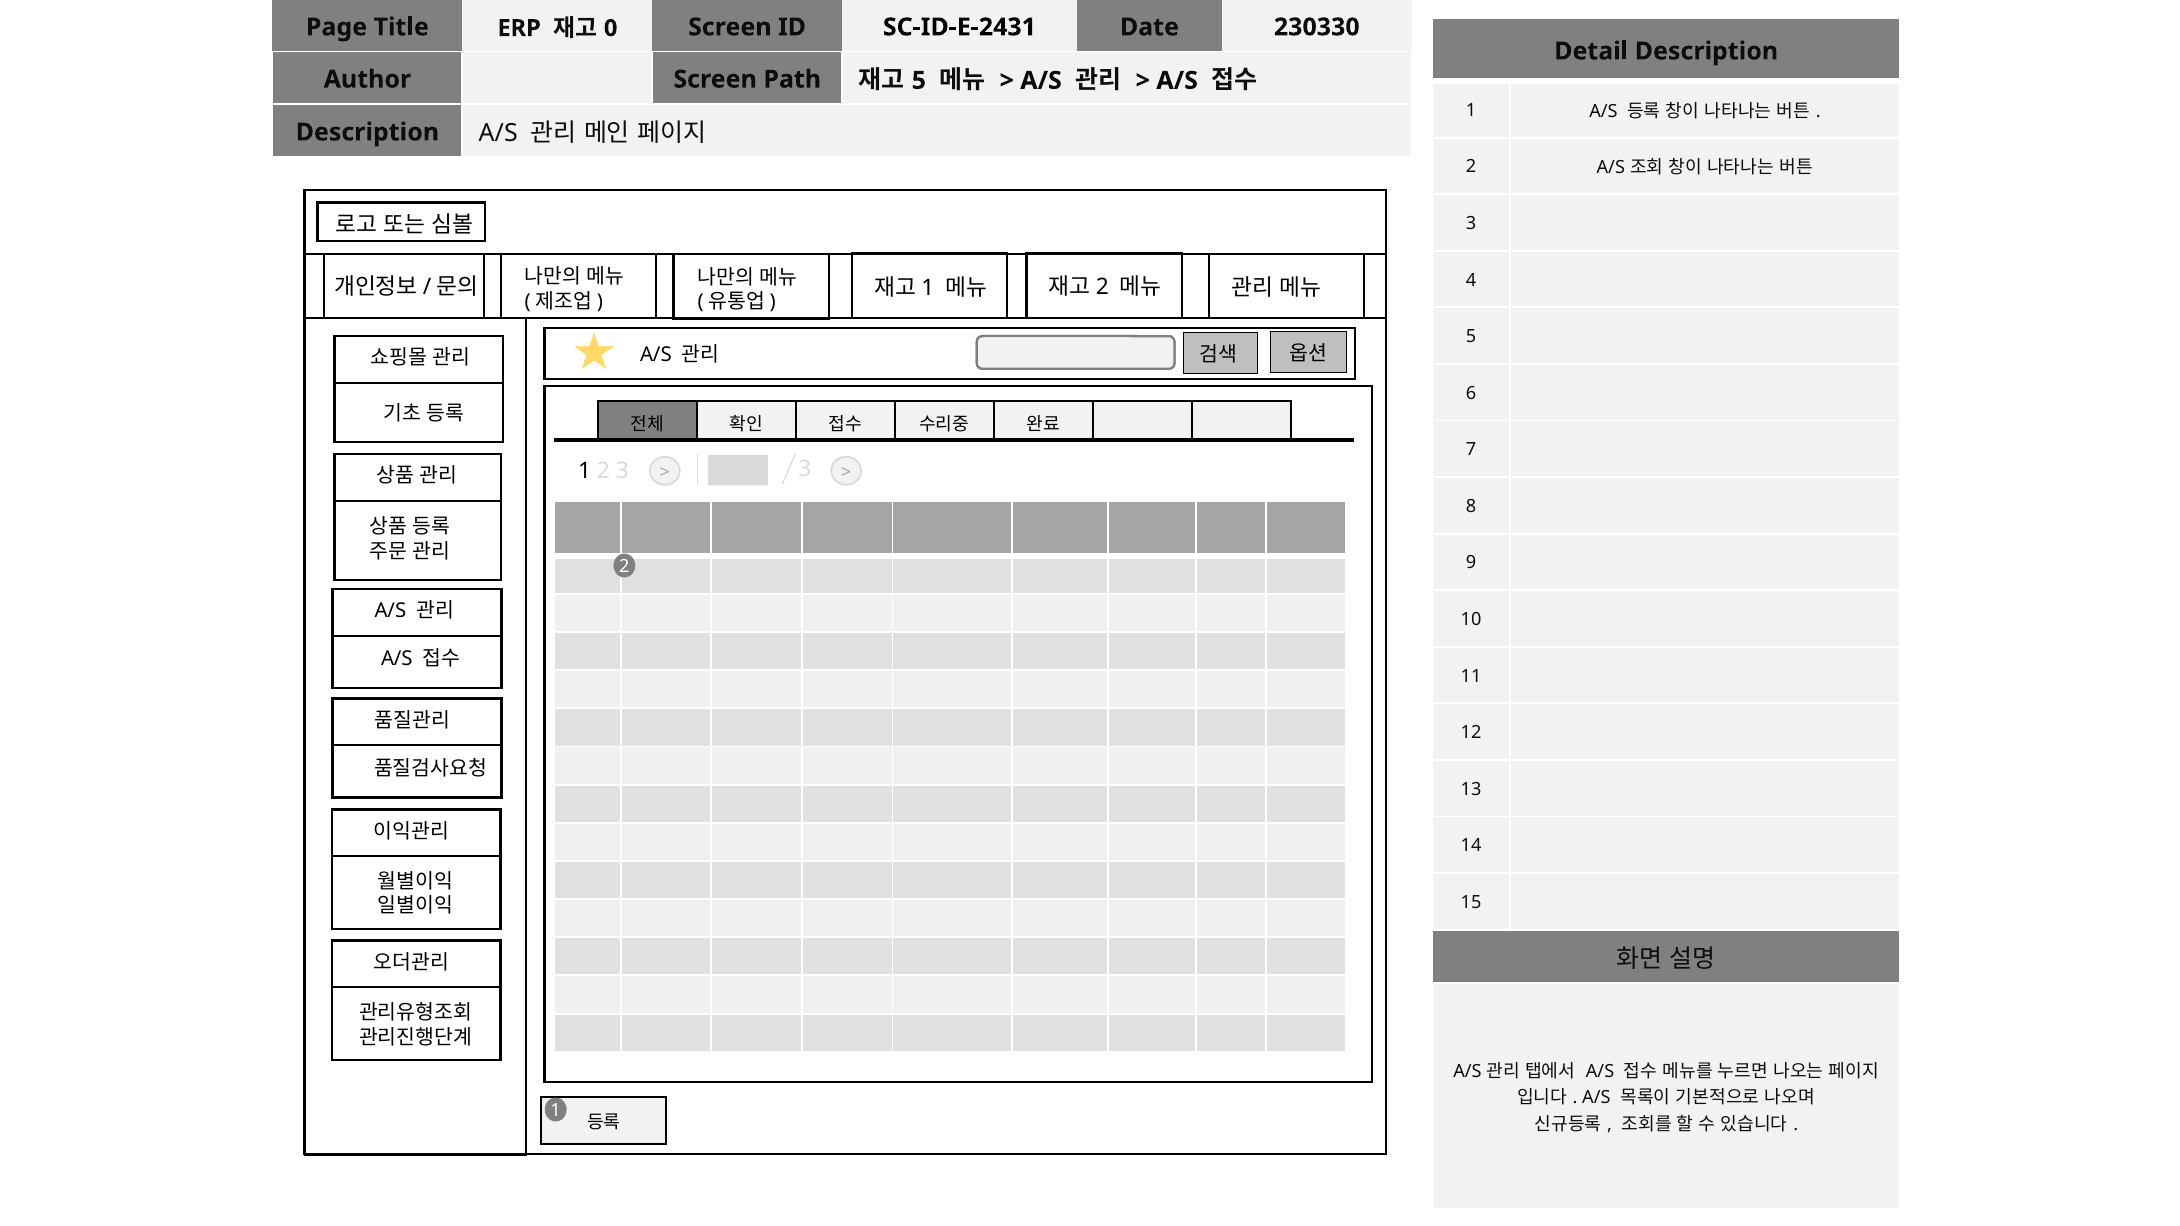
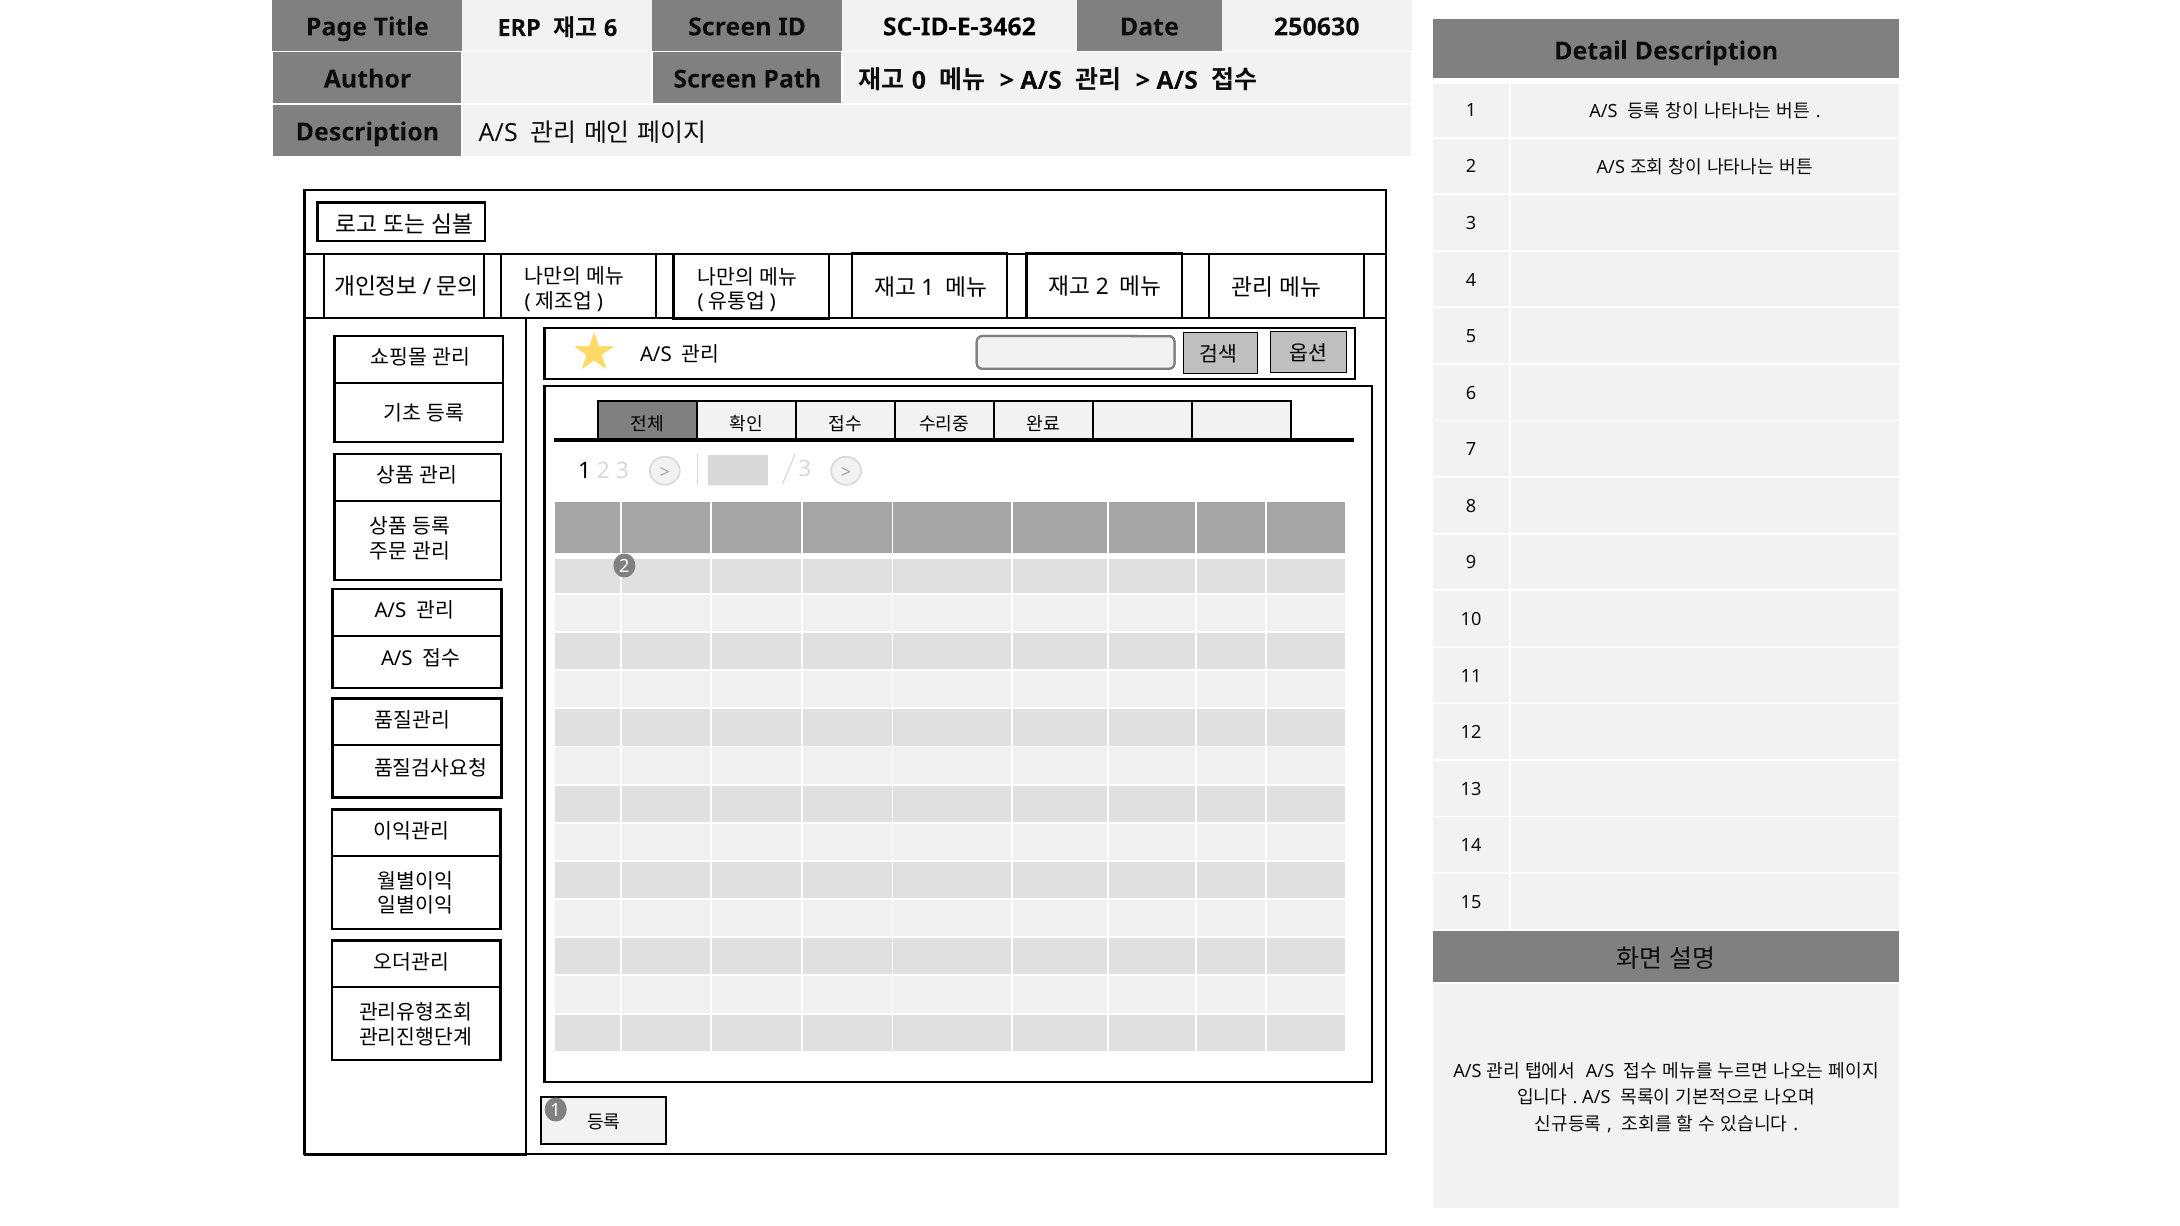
0: 0 -> 6 (611, 28)
SC-ID-E-2431: SC-ID-E-2431 -> SC-ID-E-3462 (959, 27)
230330: 230330 -> 250630 (1317, 27)
5: 5 -> 0 (919, 81)
